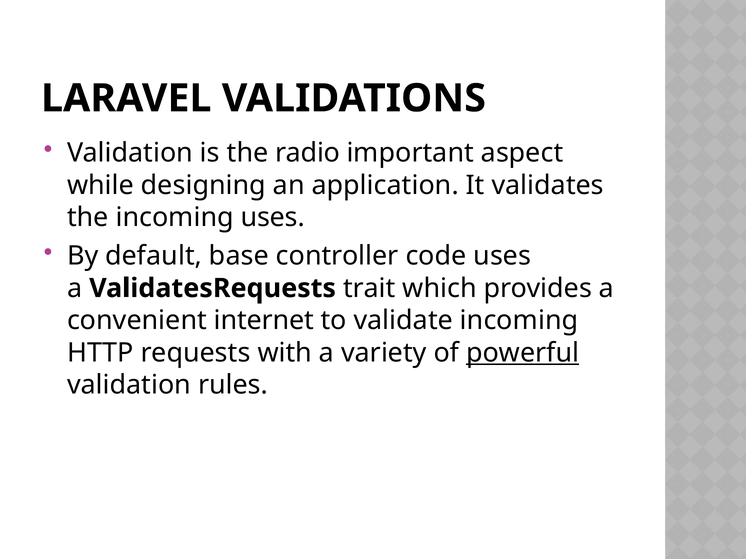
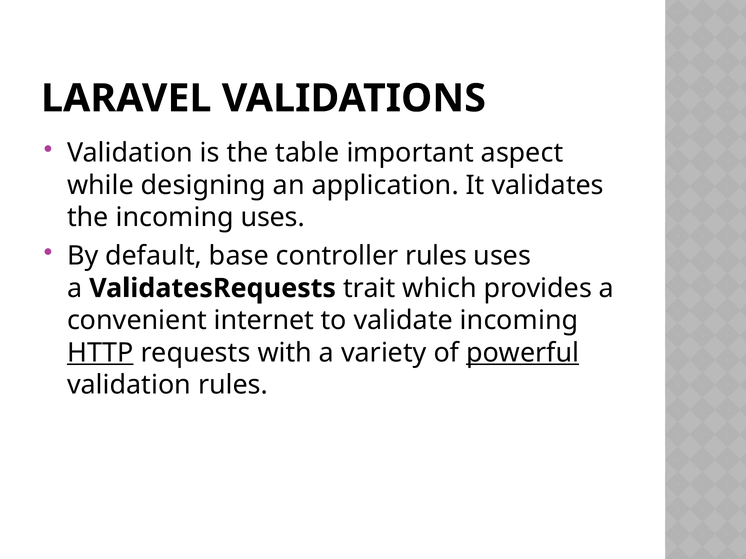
radio: radio -> table (307, 153)
controller code: code -> rules (436, 256)
HTTP underline: none -> present (100, 353)
